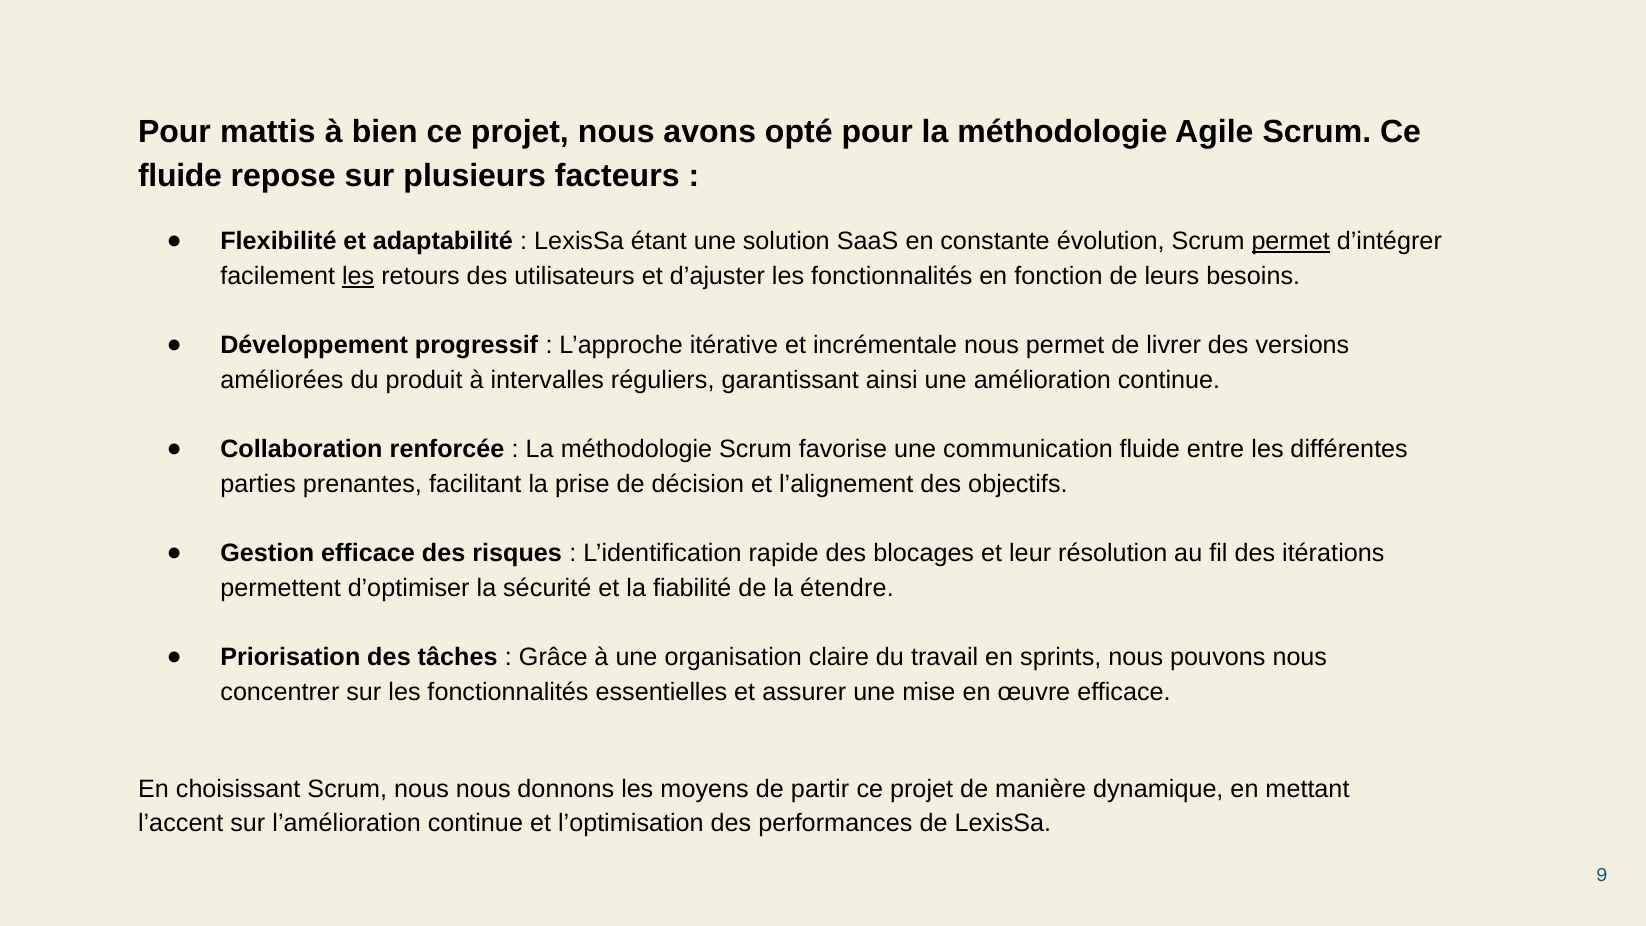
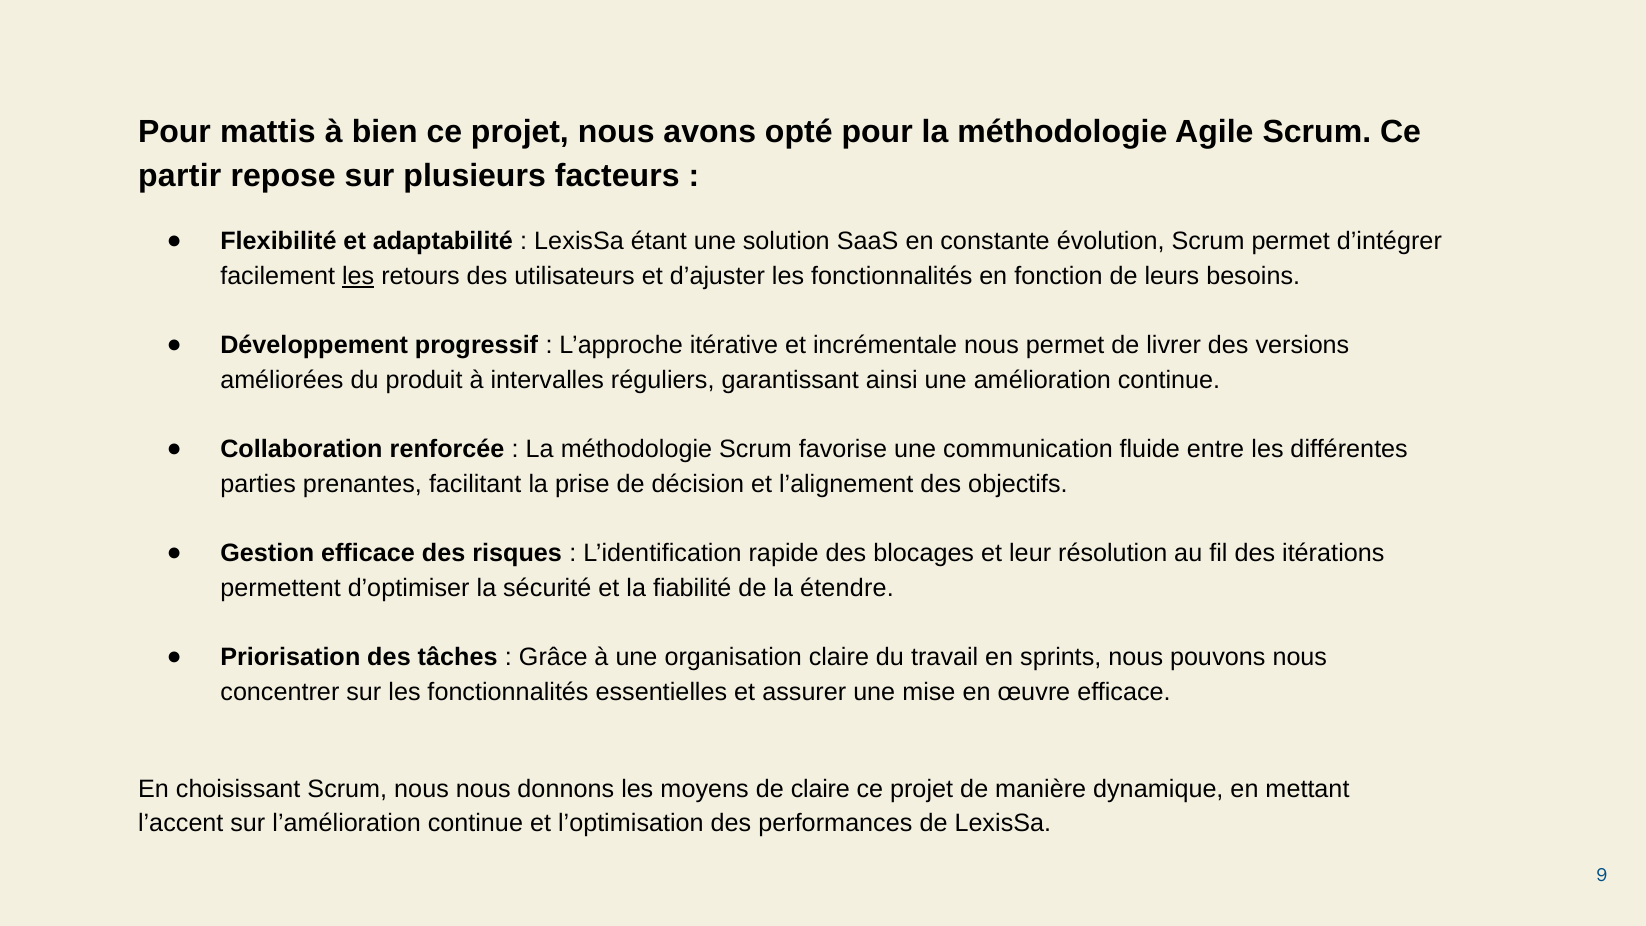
fluide: fluide -> partir (180, 176)
permet underline: present -> none (1291, 241)
de partir: partir -> claire (820, 789)
